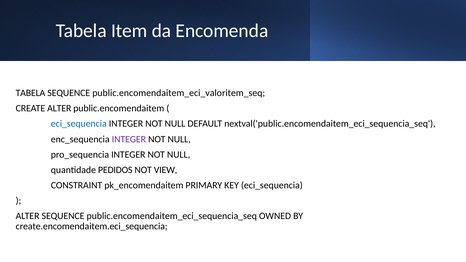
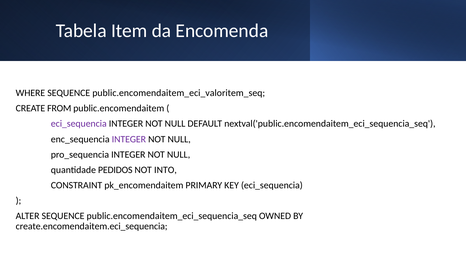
TABELA: TABELA -> WHERE (30, 93)
CREATE ALTER: ALTER -> FROM (59, 108)
eci_sequencia colour: blue -> purple (79, 124)
VIEW: VIEW -> INTO (165, 170)
